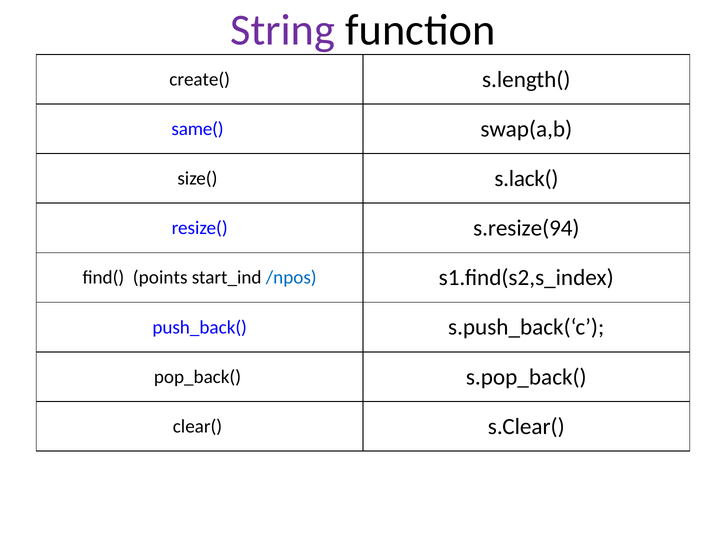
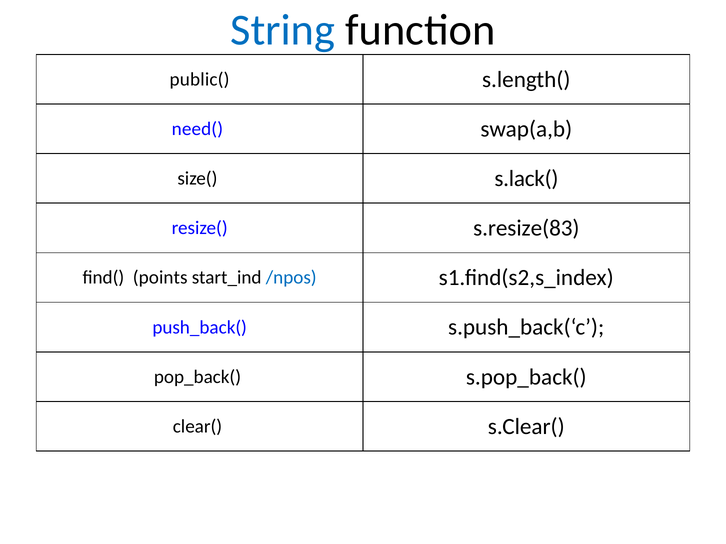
String colour: purple -> blue (283, 30)
create(: create( -> public( (200, 79)
same(: same( -> need( (197, 129)
s.resize(94: s.resize(94 -> s.resize(83 (526, 228)
